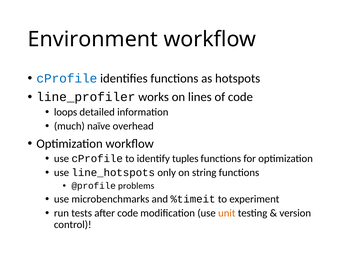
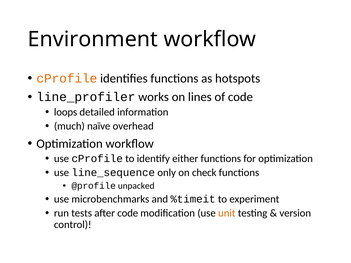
cProfile colour: blue -> orange (67, 79)
tuples: tuples -> either (185, 159)
line_hotspots: line_hotspots -> line_sequence (113, 173)
string: string -> check (204, 173)
problems: problems -> unpacked (136, 186)
